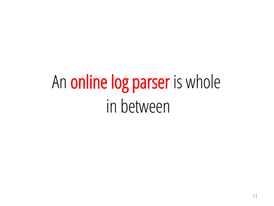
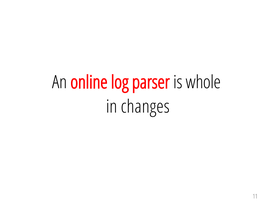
between: between -> changes (145, 106)
